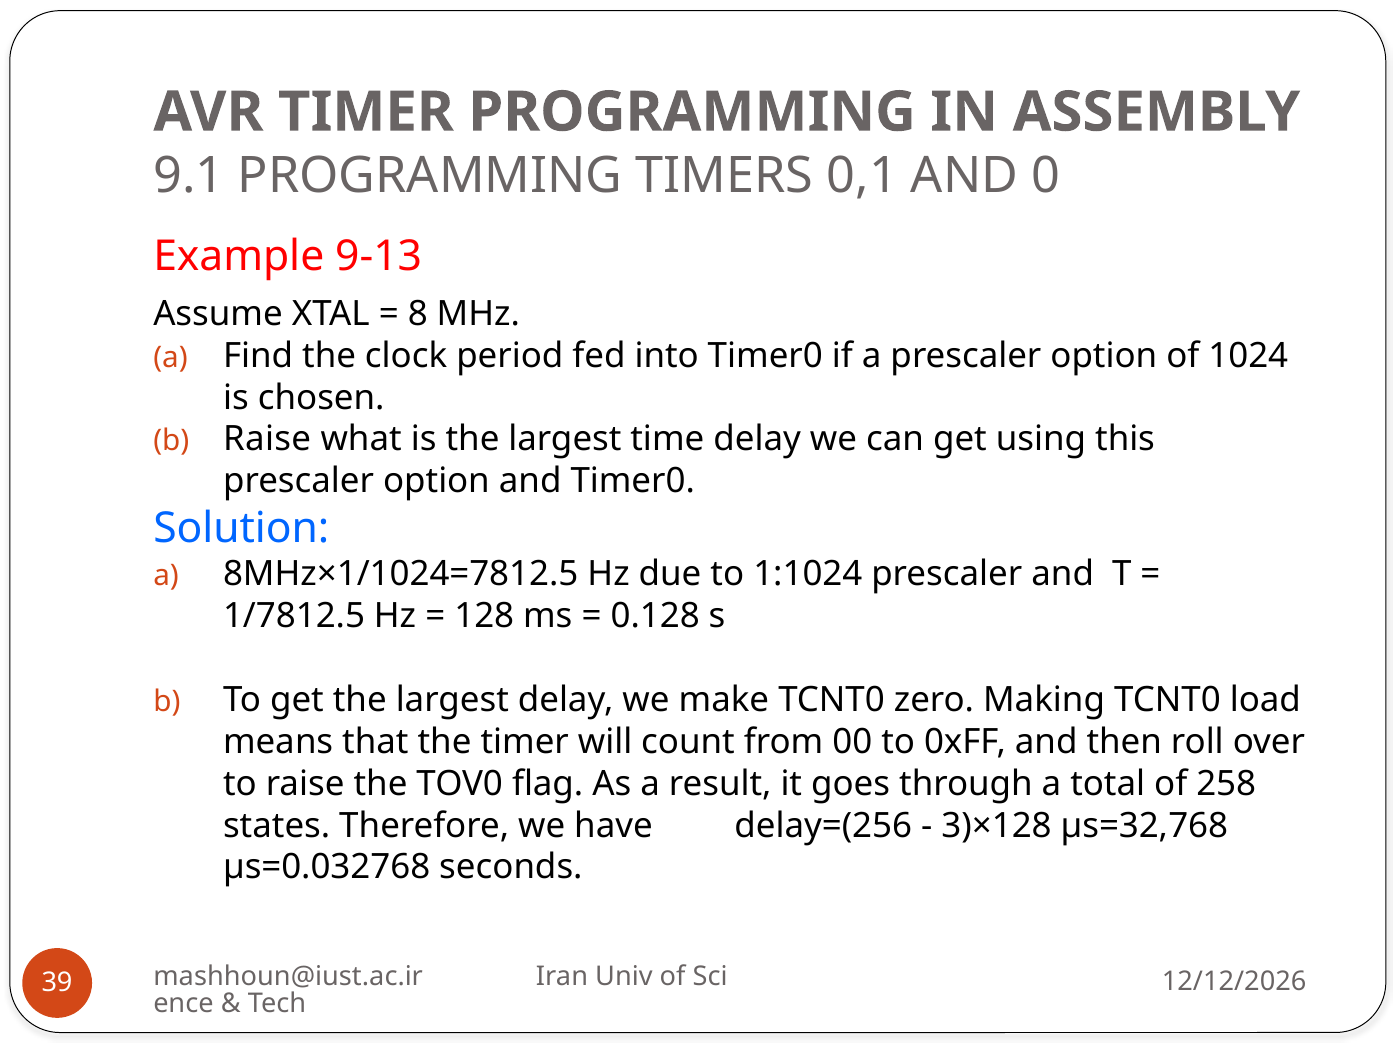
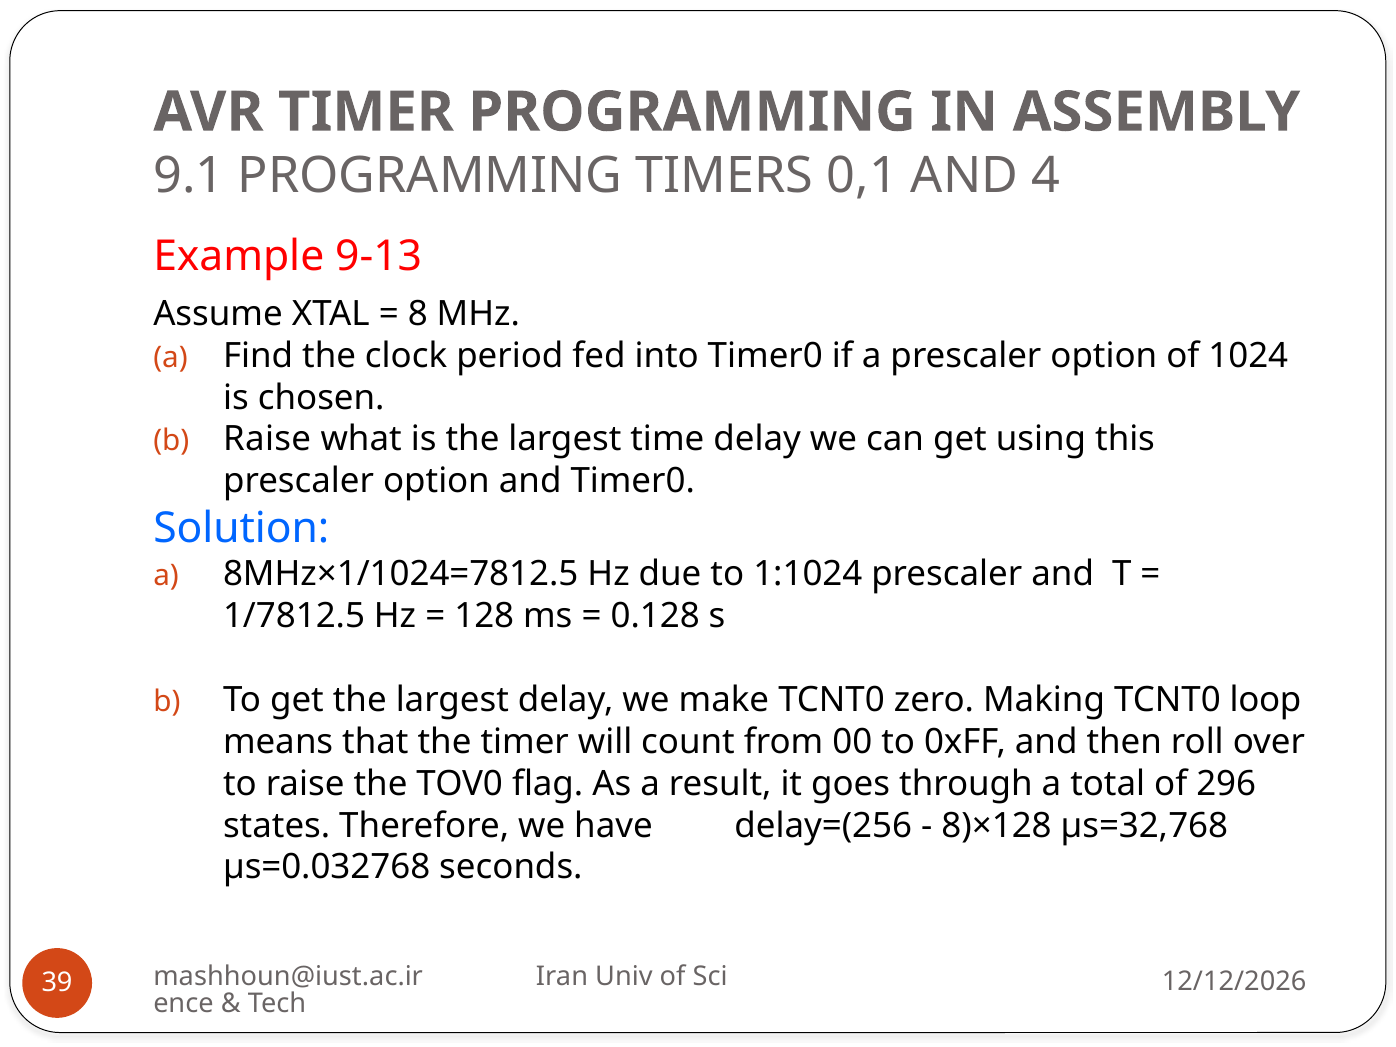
0: 0 -> 4 (1046, 176)
load: load -> loop (1265, 700)
258: 258 -> 296 (1226, 784)
3)×128: 3)×128 -> 8)×128 (997, 826)
